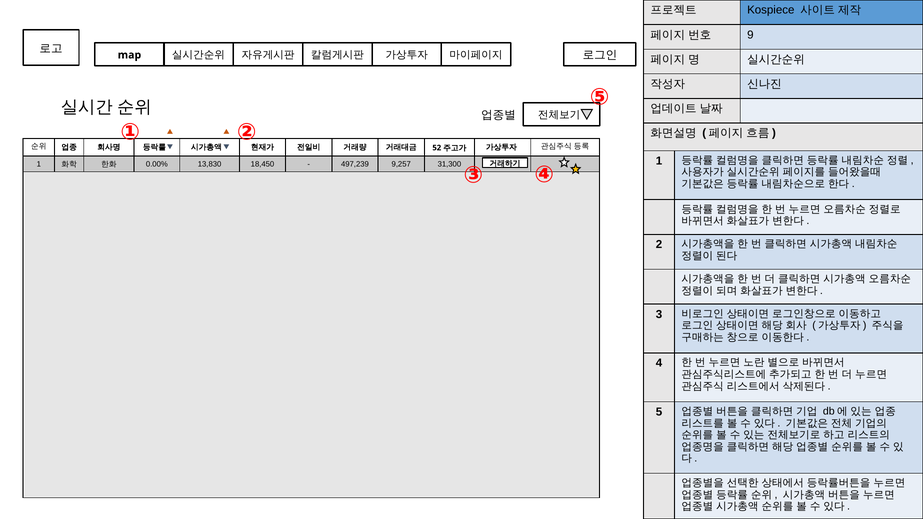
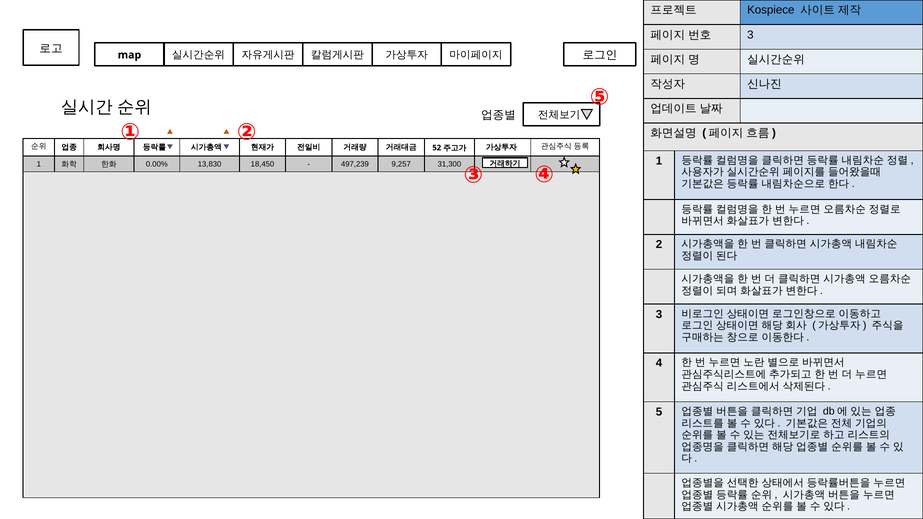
9: 9 -> 3 (750, 35)
